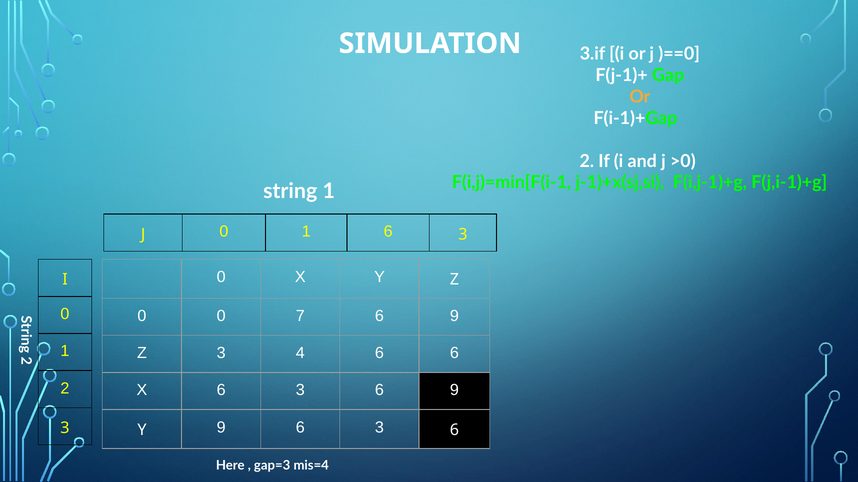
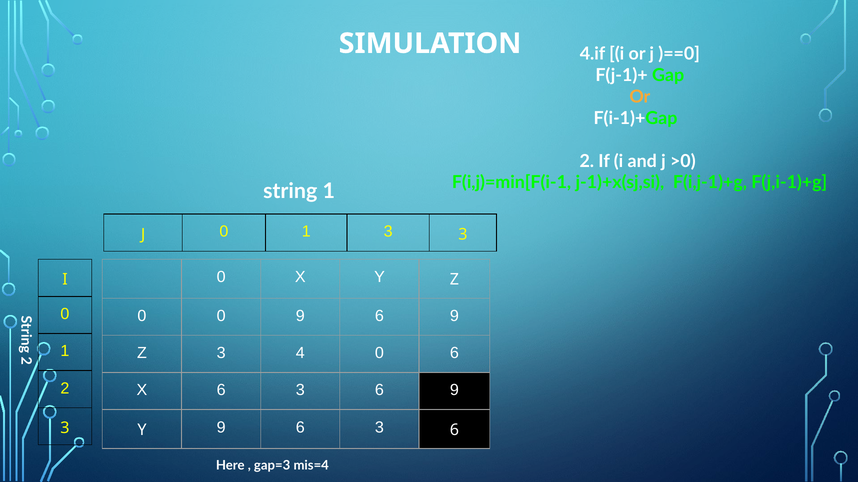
3.if: 3.if -> 4.if (592, 54)
1 6: 6 -> 3 (388, 232)
0 7: 7 -> 9 (300, 316)
4 6: 6 -> 0 (379, 354)
